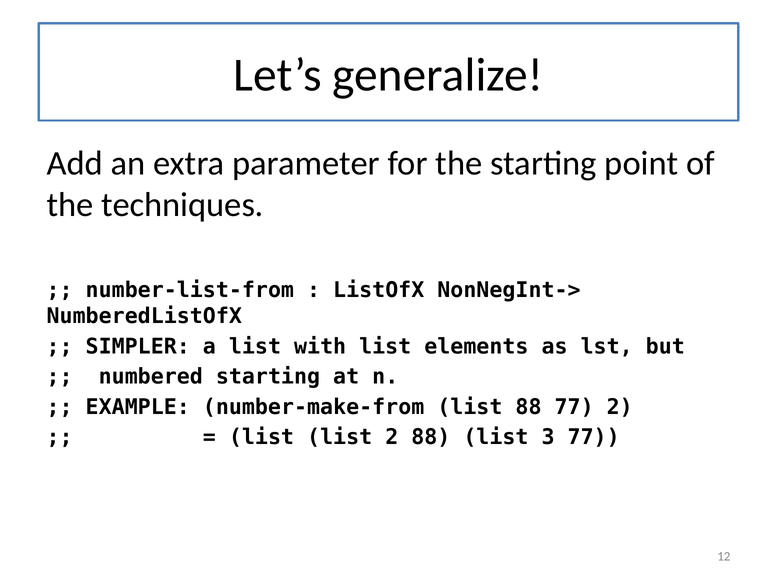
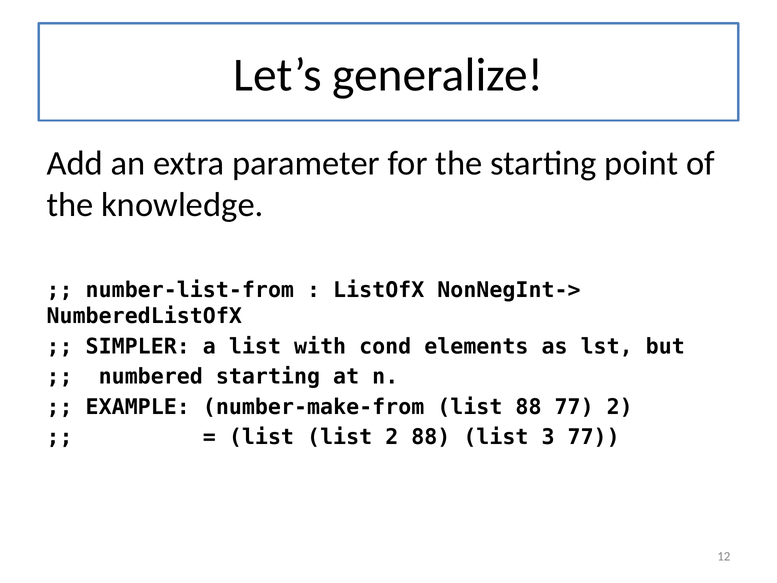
techniques: techniques -> knowledge (182, 205)
with list: list -> cond (385, 346)
